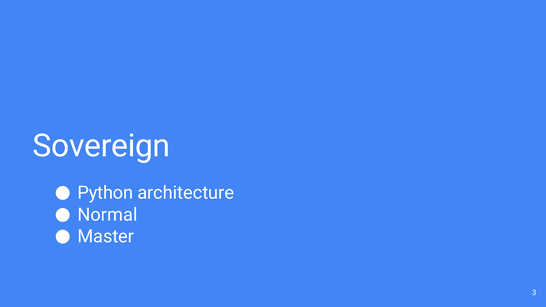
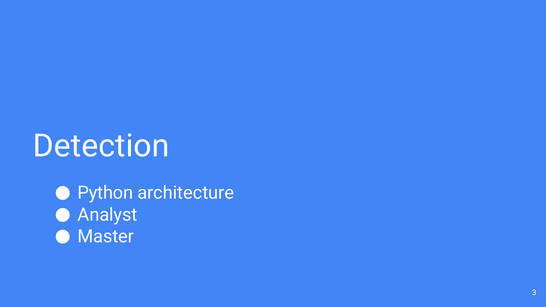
Sovereign: Sovereign -> Detection (101, 146)
Normal: Normal -> Analyst (108, 215)
